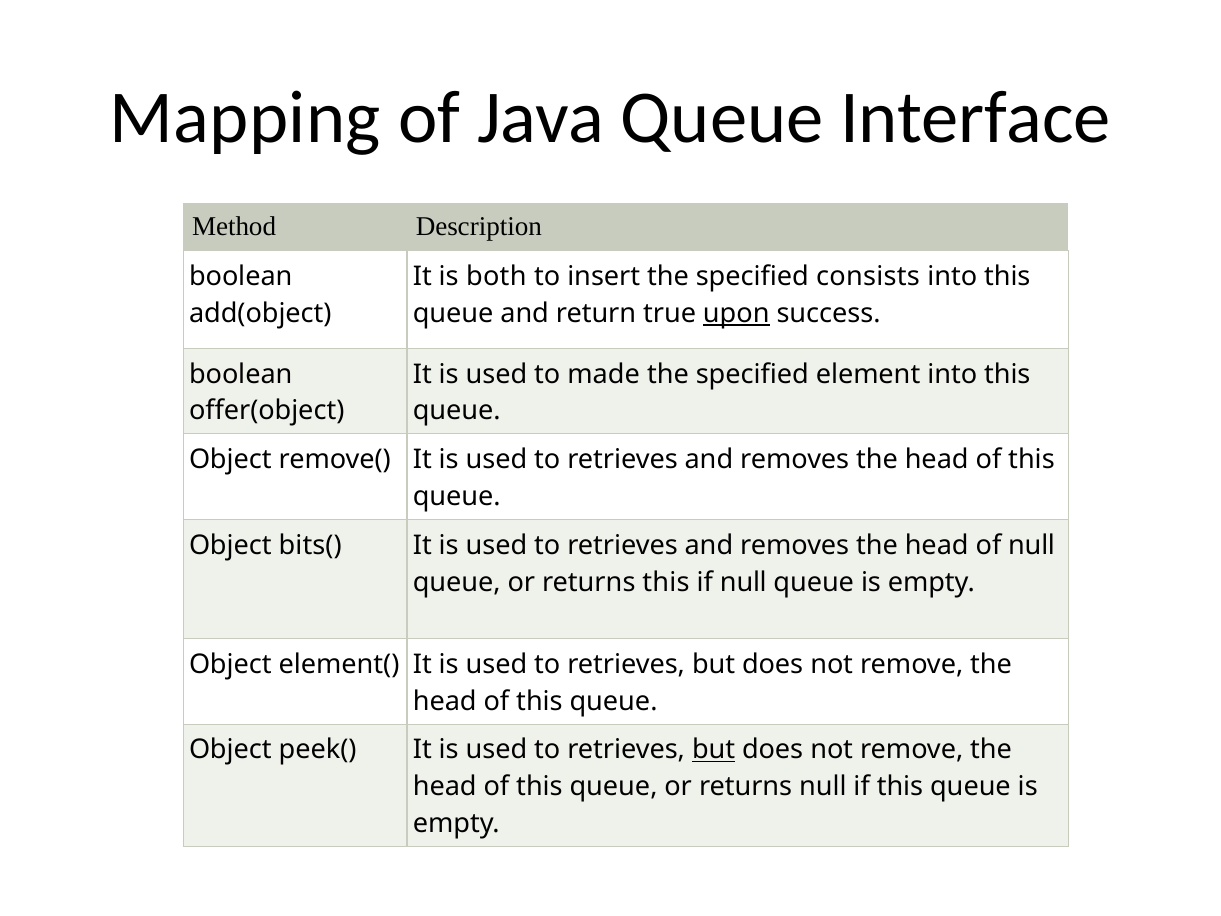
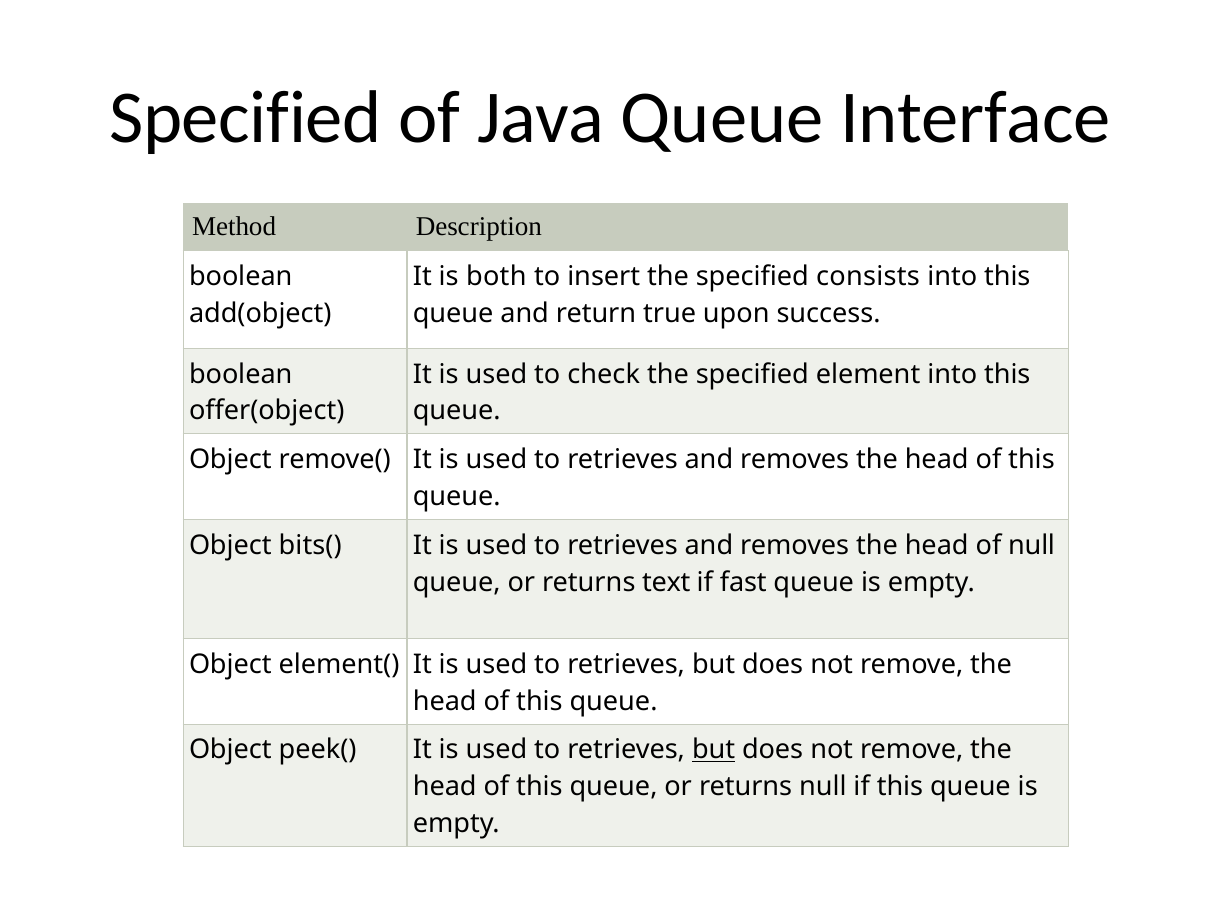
Mapping: Mapping -> Specified (245, 118)
upon underline: present -> none (736, 313)
made: made -> check (604, 374)
returns this: this -> text (666, 582)
if null: null -> fast (743, 582)
